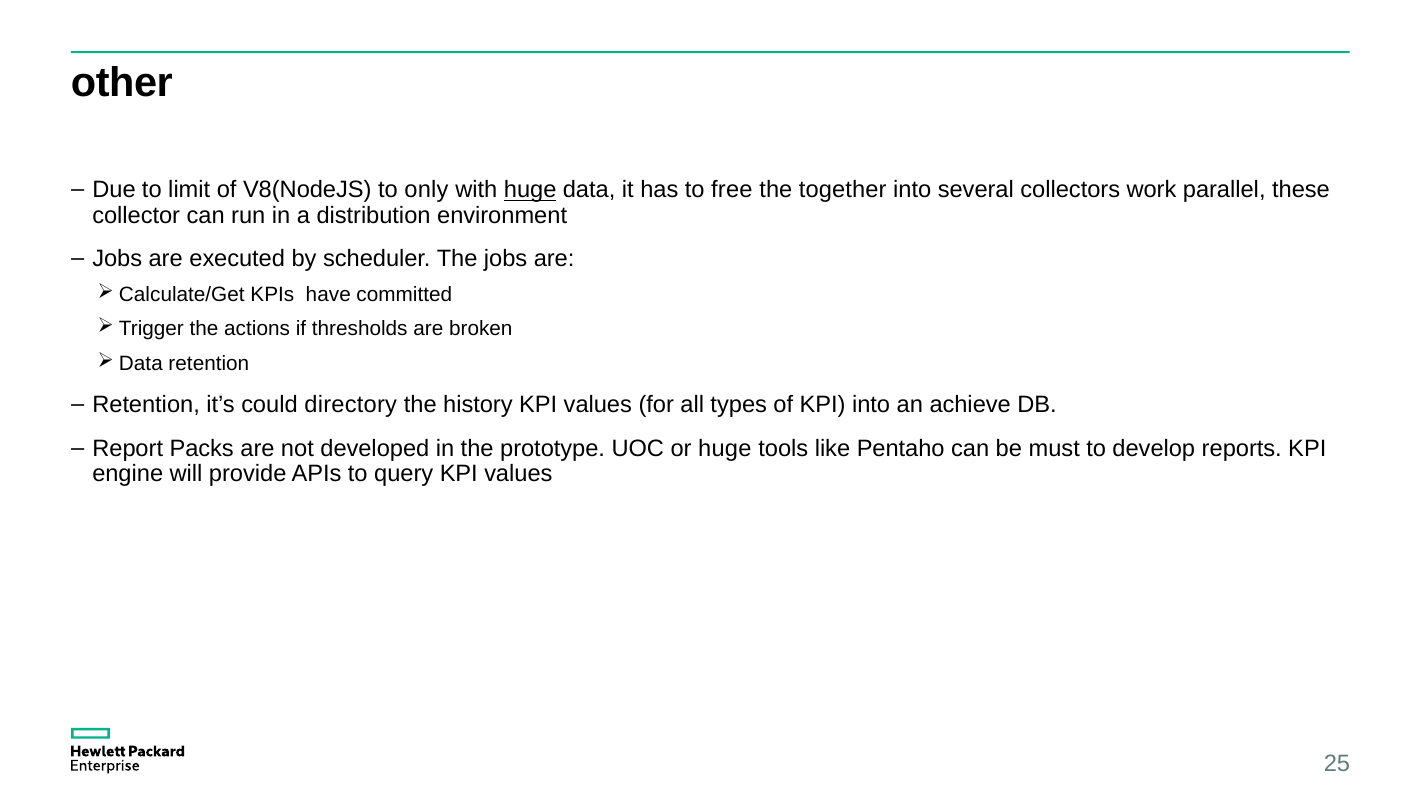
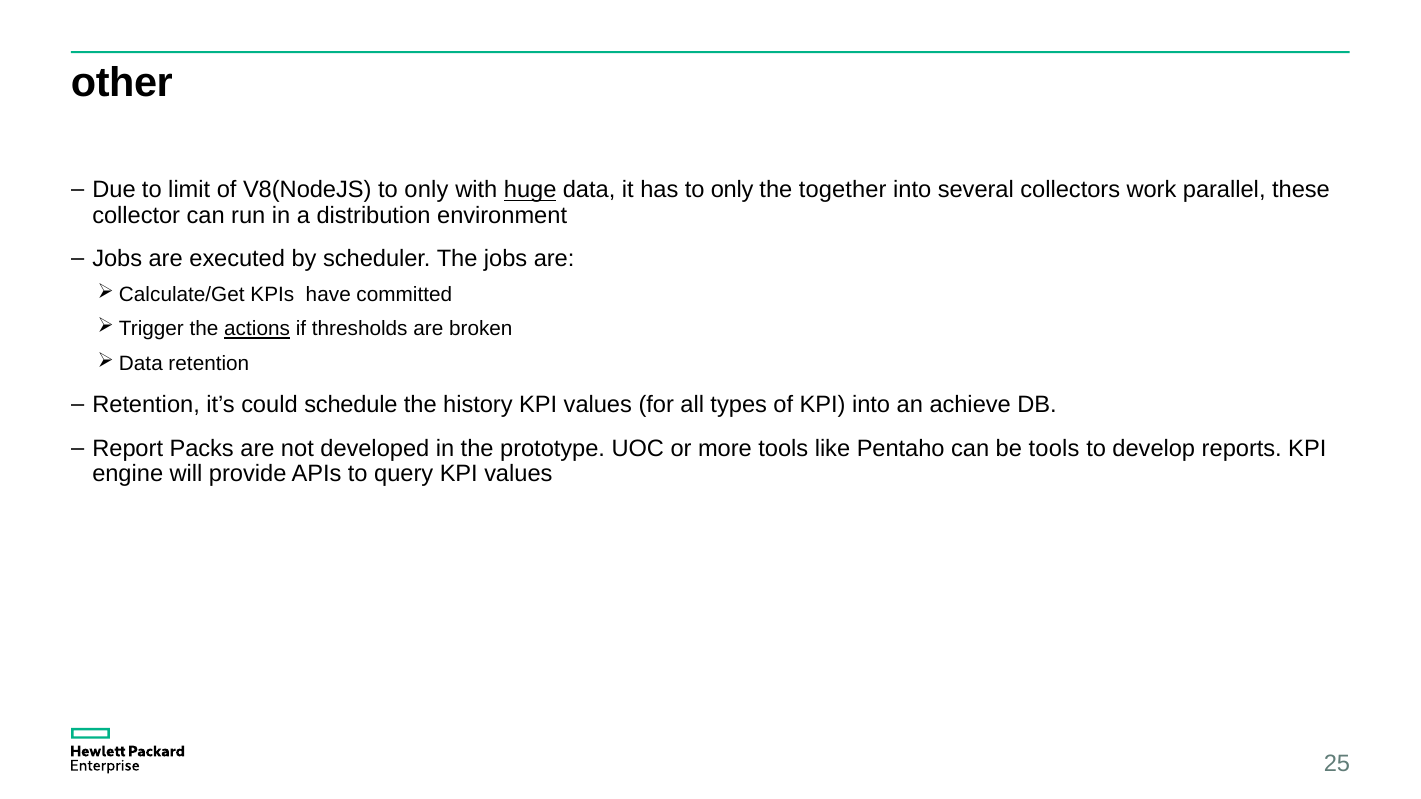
has to free: free -> only (732, 190)
actions underline: none -> present (257, 329)
directory: directory -> schedule (351, 405)
or huge: huge -> more (725, 448)
be must: must -> tools (1054, 448)
